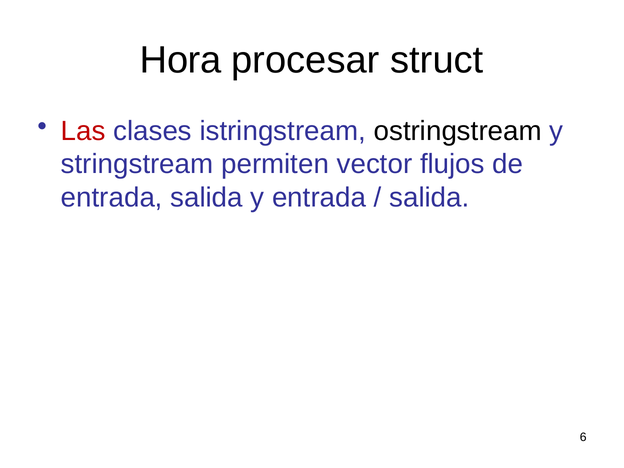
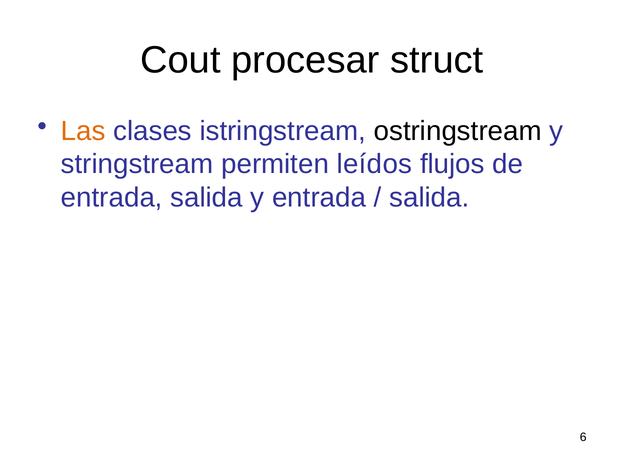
Hora: Hora -> Cout (180, 60)
Las colour: red -> orange (83, 131)
vector: vector -> leídos (374, 164)
